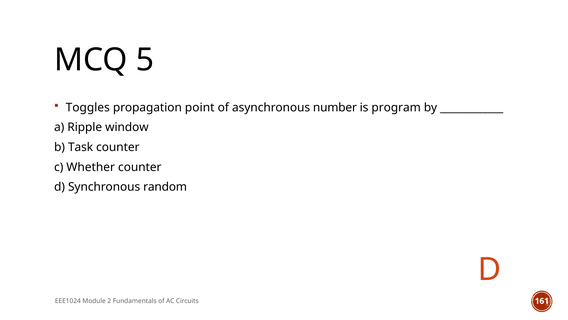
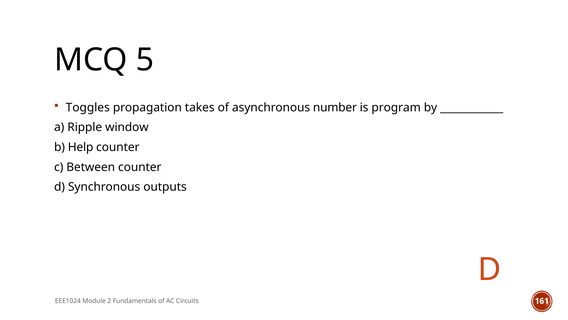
point: point -> takes (200, 107)
Task: Task -> Help (81, 147)
Whether: Whether -> Between (91, 167)
random: random -> outputs (165, 187)
